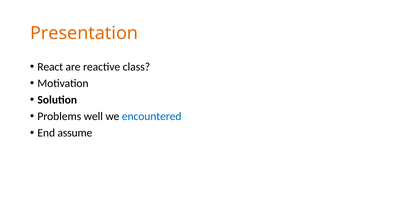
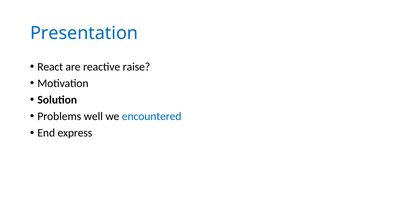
Presentation colour: orange -> blue (84, 33)
class: class -> raise (136, 67)
assume: assume -> express (75, 133)
